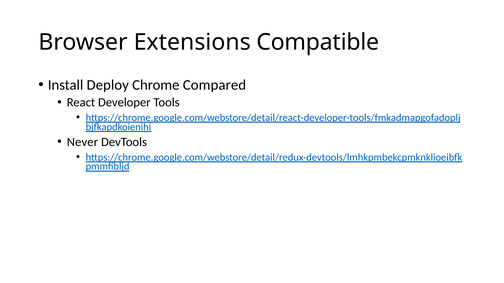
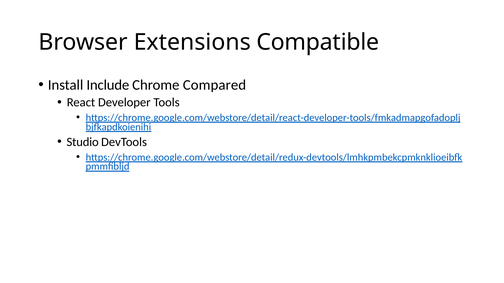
Deploy: Deploy -> Include (108, 85)
Never: Never -> Studio (83, 142)
